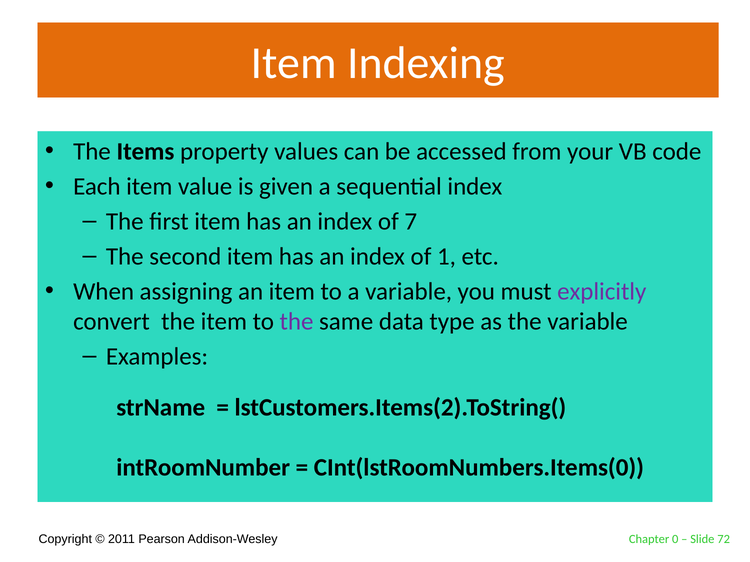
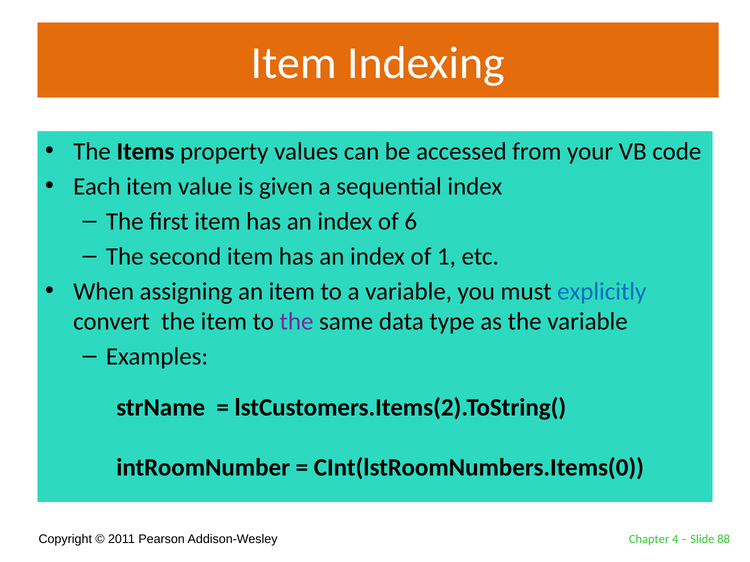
7: 7 -> 6 (411, 222)
explicitly colour: purple -> blue (602, 292)
0: 0 -> 4 (675, 539)
72: 72 -> 88 (724, 539)
